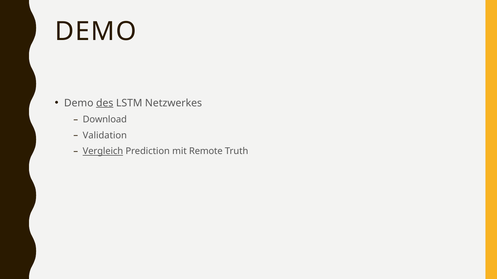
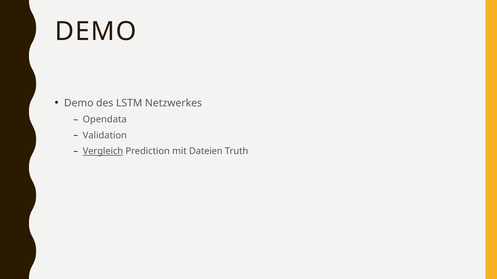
des underline: present -> none (105, 103)
Download: Download -> Opendata (105, 120)
Remote: Remote -> Dateien (206, 152)
